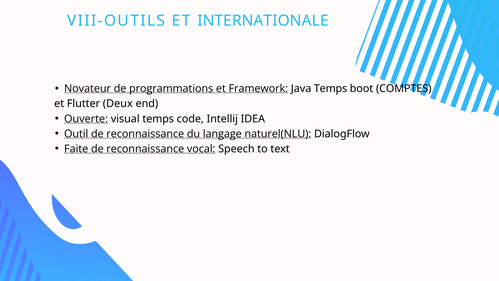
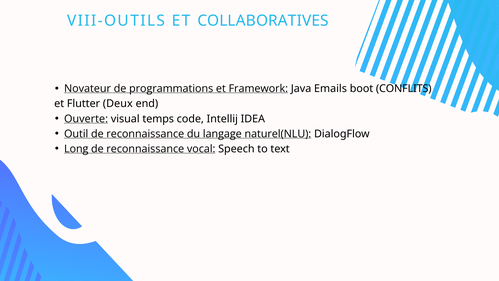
INTERNATIONALE: INTERNATIONALE -> COLLABORATIVES (263, 21)
Java Temps: Temps -> Emails (331, 89)
COMPTES: COMPTES -> CONFLITS (404, 89)
Faite: Faite -> Long (76, 149)
